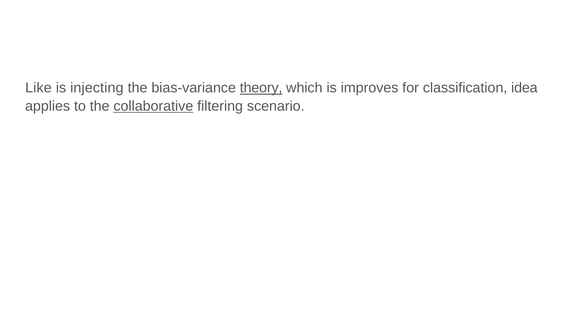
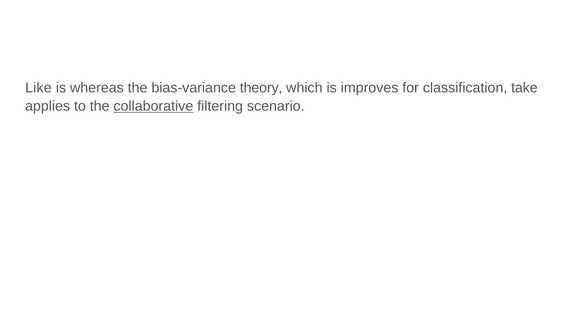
injecting: injecting -> whereas (97, 88)
theory underline: present -> none (261, 88)
idea: idea -> take (524, 88)
